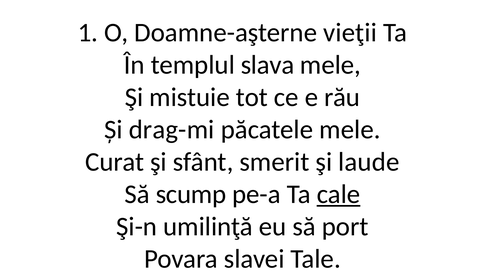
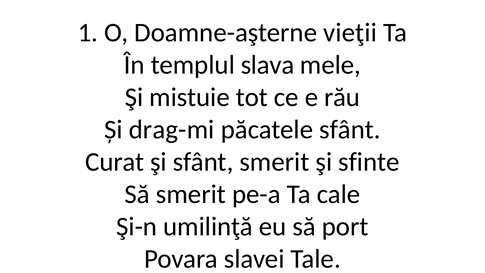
păcatele mele: mele -> sfânt (350, 129)
laude: laude -> sfinte (369, 162)
Să scump: scump -> smerit (191, 194)
cale underline: present -> none (339, 194)
